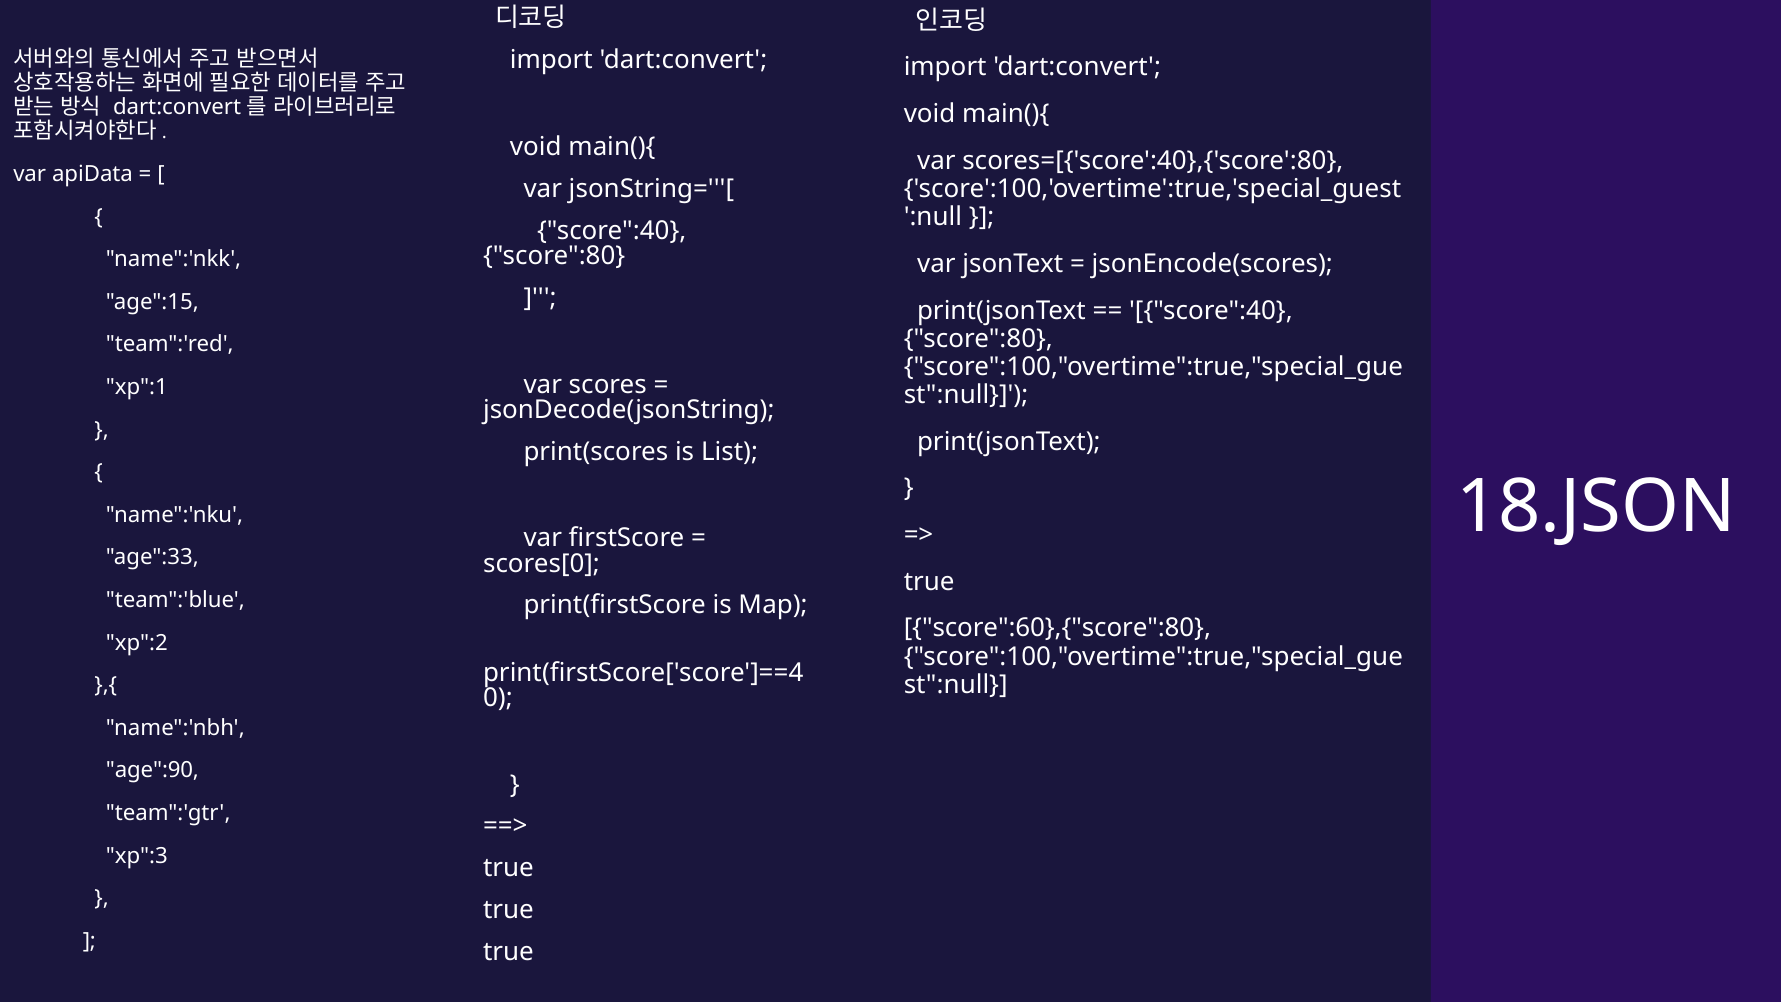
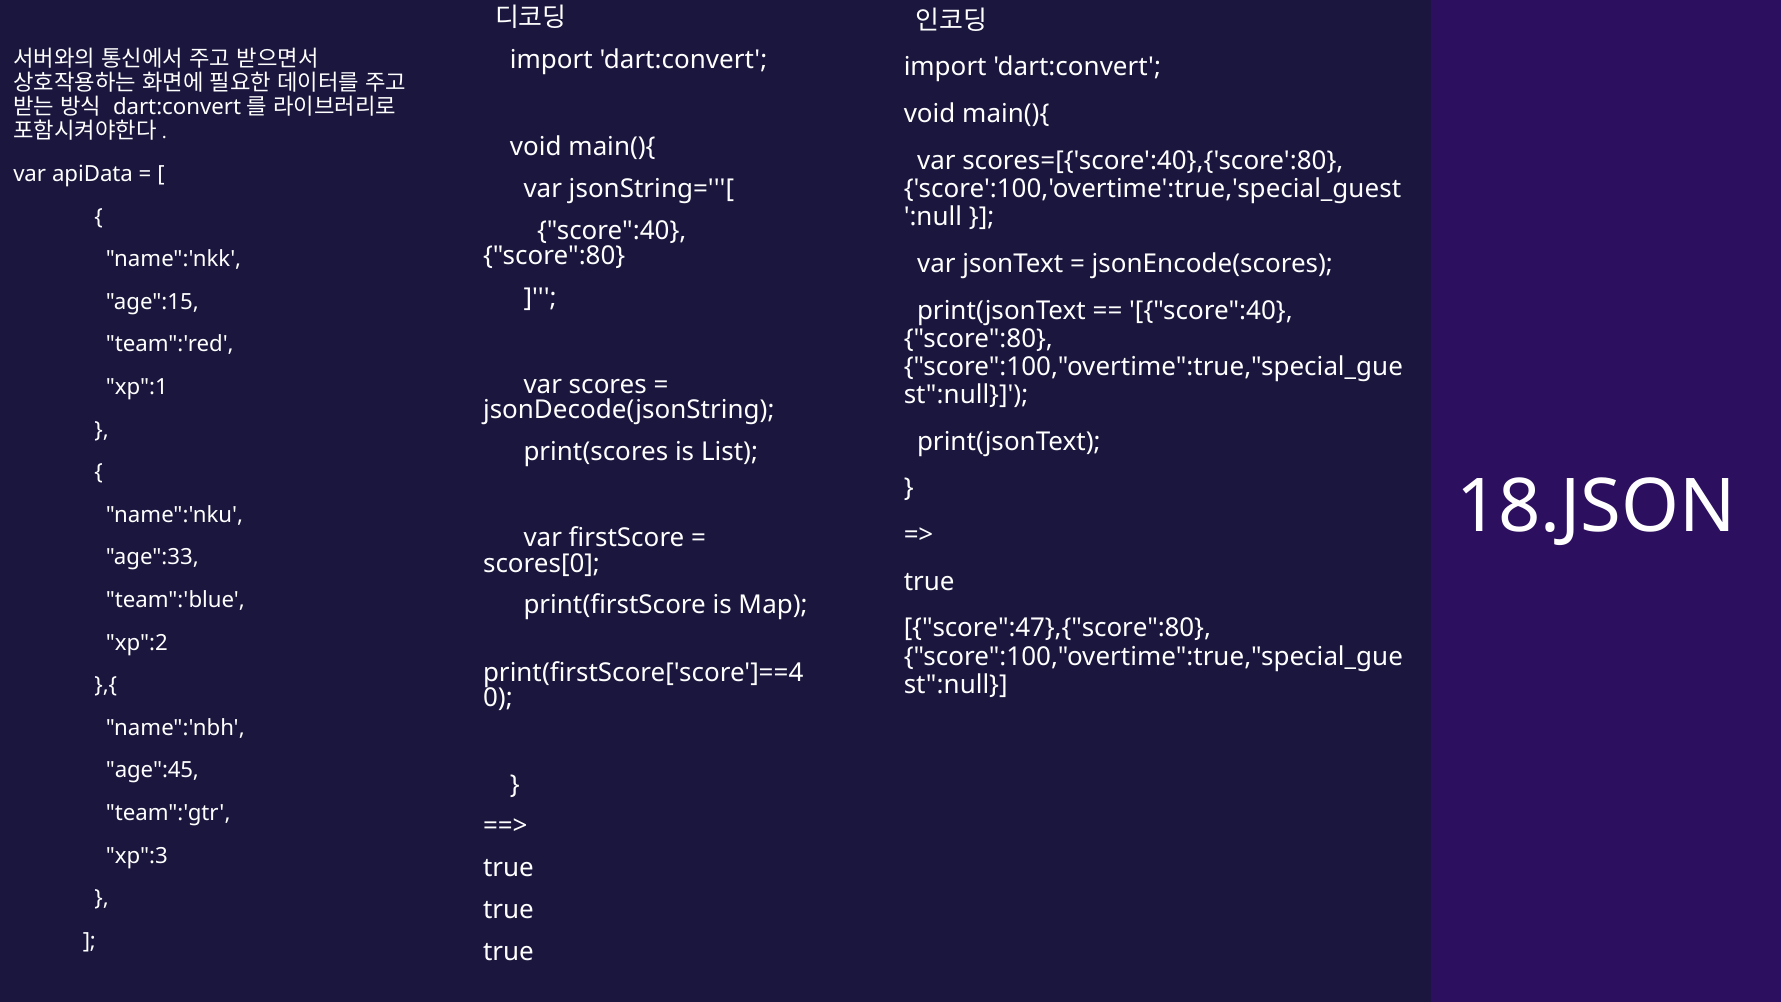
score":60},{"score":80: score":60},{"score":80 -> score":47},{"score":80 (1057, 628)
age":90: age":90 -> age":45 (152, 770)
